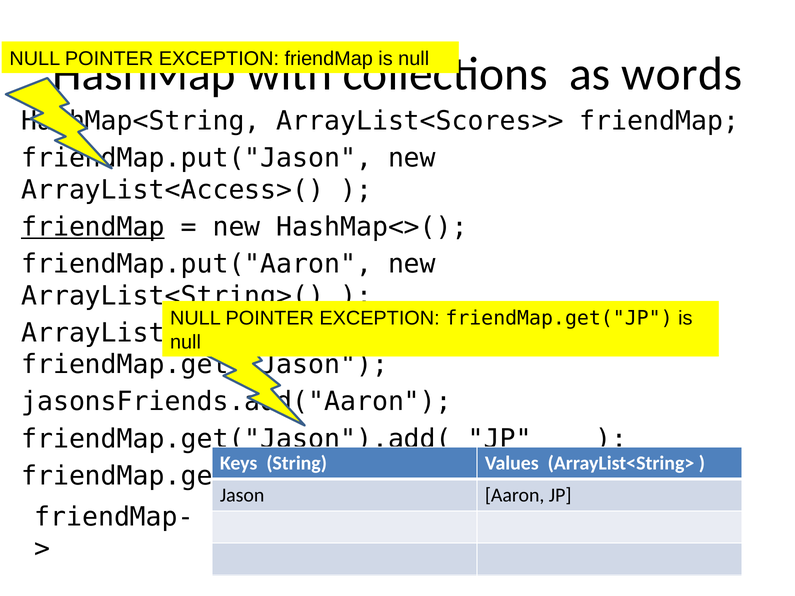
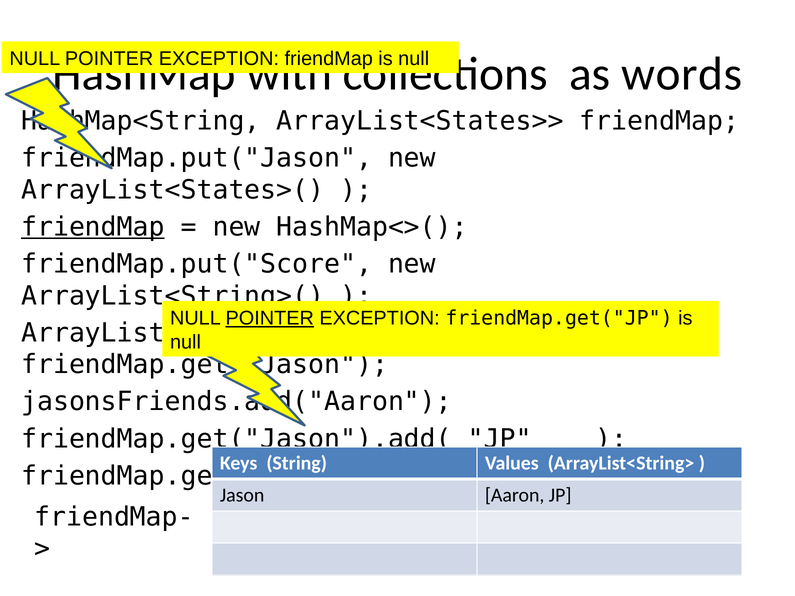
ArrayList<Scores>>: ArrayList<Scores>> -> ArrayList<States>> (420, 121)
ArrayList<Access>(: ArrayList<Access>( -> ArrayList<States>( (173, 190)
friendMap.put("Aaron: friendMap.put("Aaron -> friendMap.put("Score (197, 264)
POINTER underline: none -> present (270, 318)
